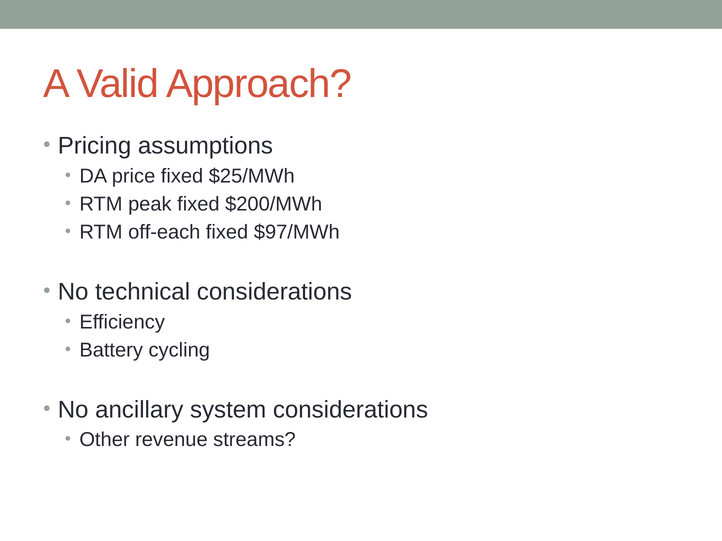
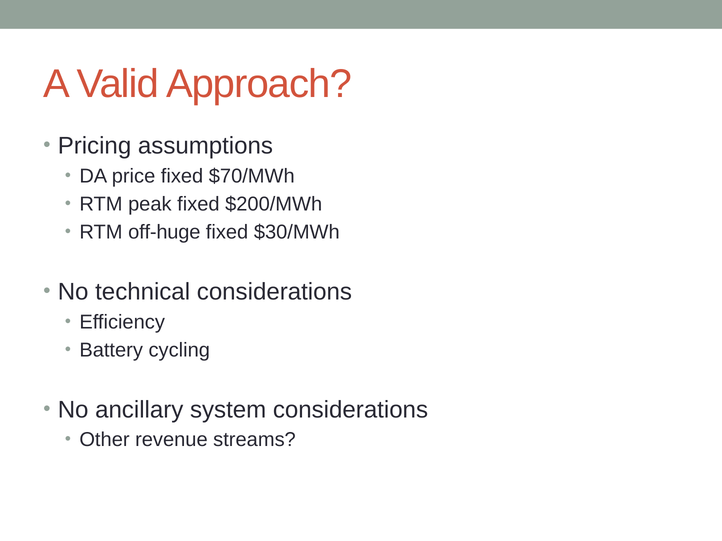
$25/MWh: $25/MWh -> $70/MWh (252, 176)
off-each: off-each -> off-huge (164, 232)
$97/MWh: $97/MWh -> $30/MWh (297, 232)
